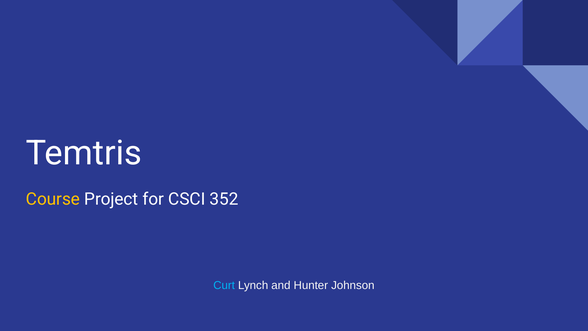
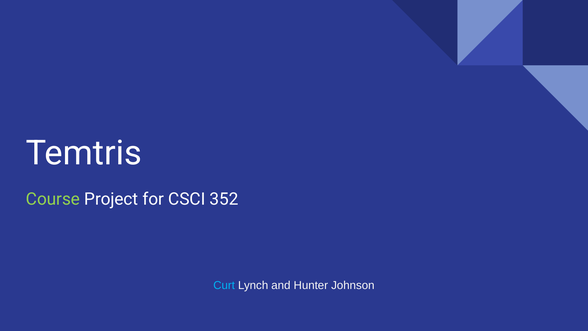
Course colour: yellow -> light green (53, 199)
